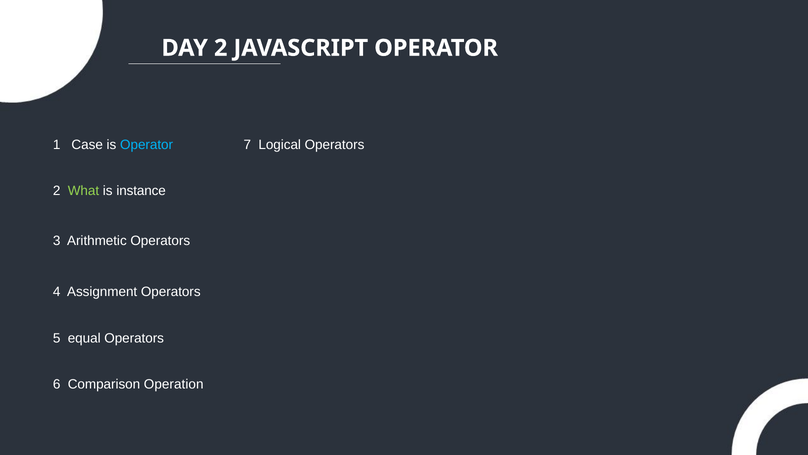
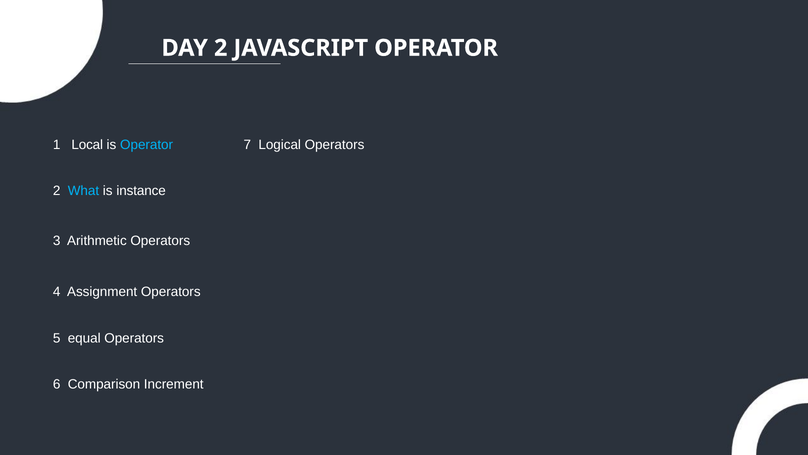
Case: Case -> Local (87, 145)
What colour: light green -> light blue (83, 191)
Operation: Operation -> Increment (174, 384)
